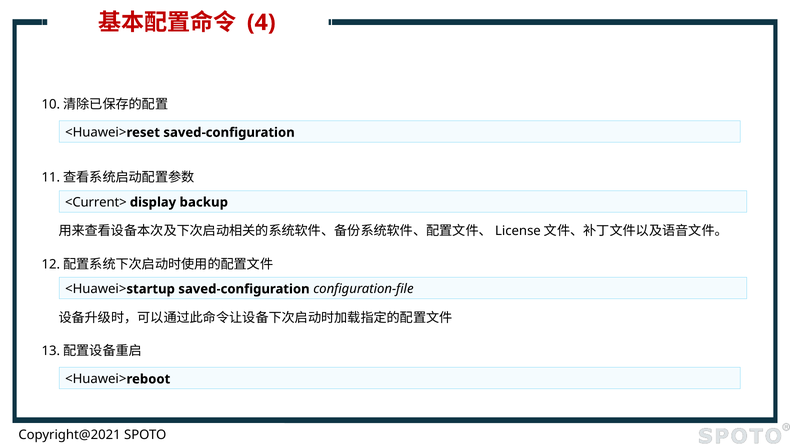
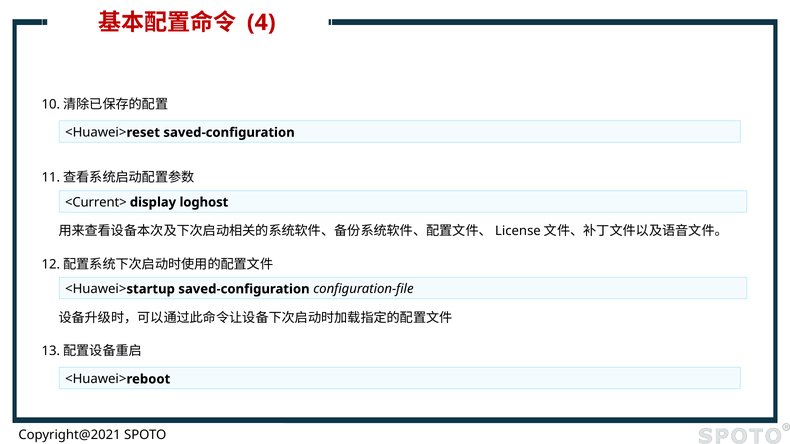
backup: backup -> loghost (204, 202)
